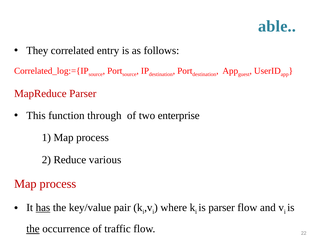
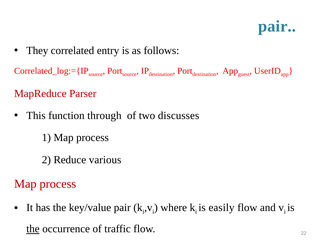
able: able -> pair (277, 26)
enterprise: enterprise -> discusses (179, 116)
has underline: present -> none (43, 208)
is parser: parser -> easily (222, 208)
